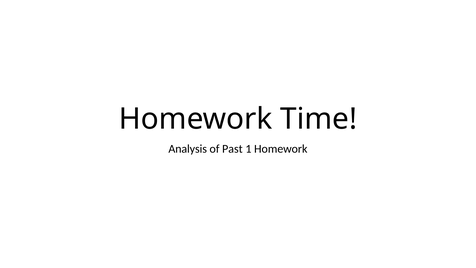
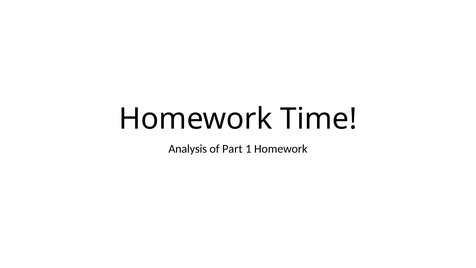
Past: Past -> Part (232, 149)
